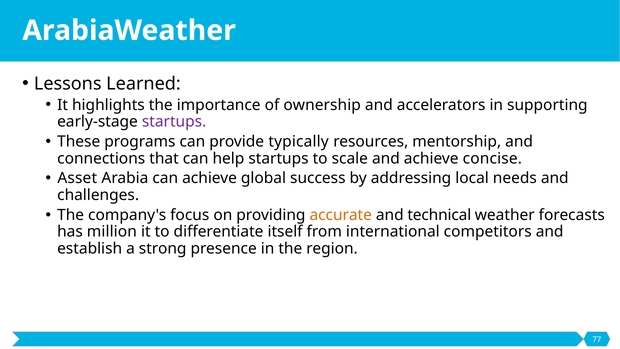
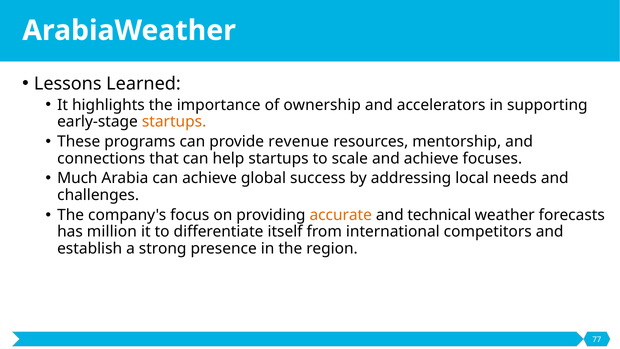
startups colour: purple -> orange (174, 122)
typically: typically -> revenue (299, 142)
concise: concise -> focuses (492, 158)
Asset: Asset -> Much (77, 178)
